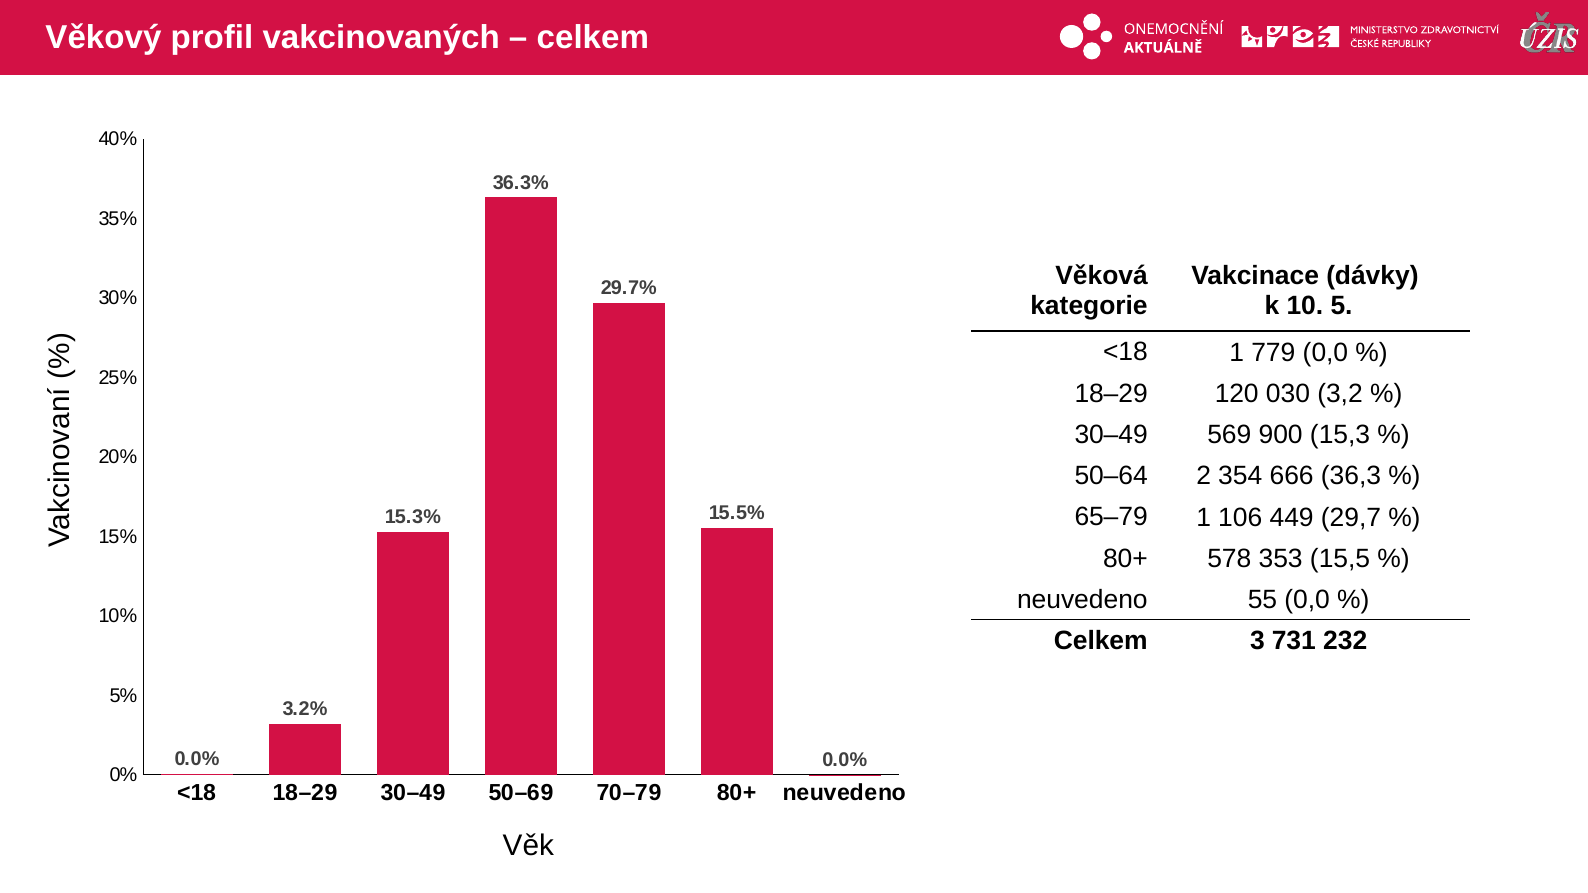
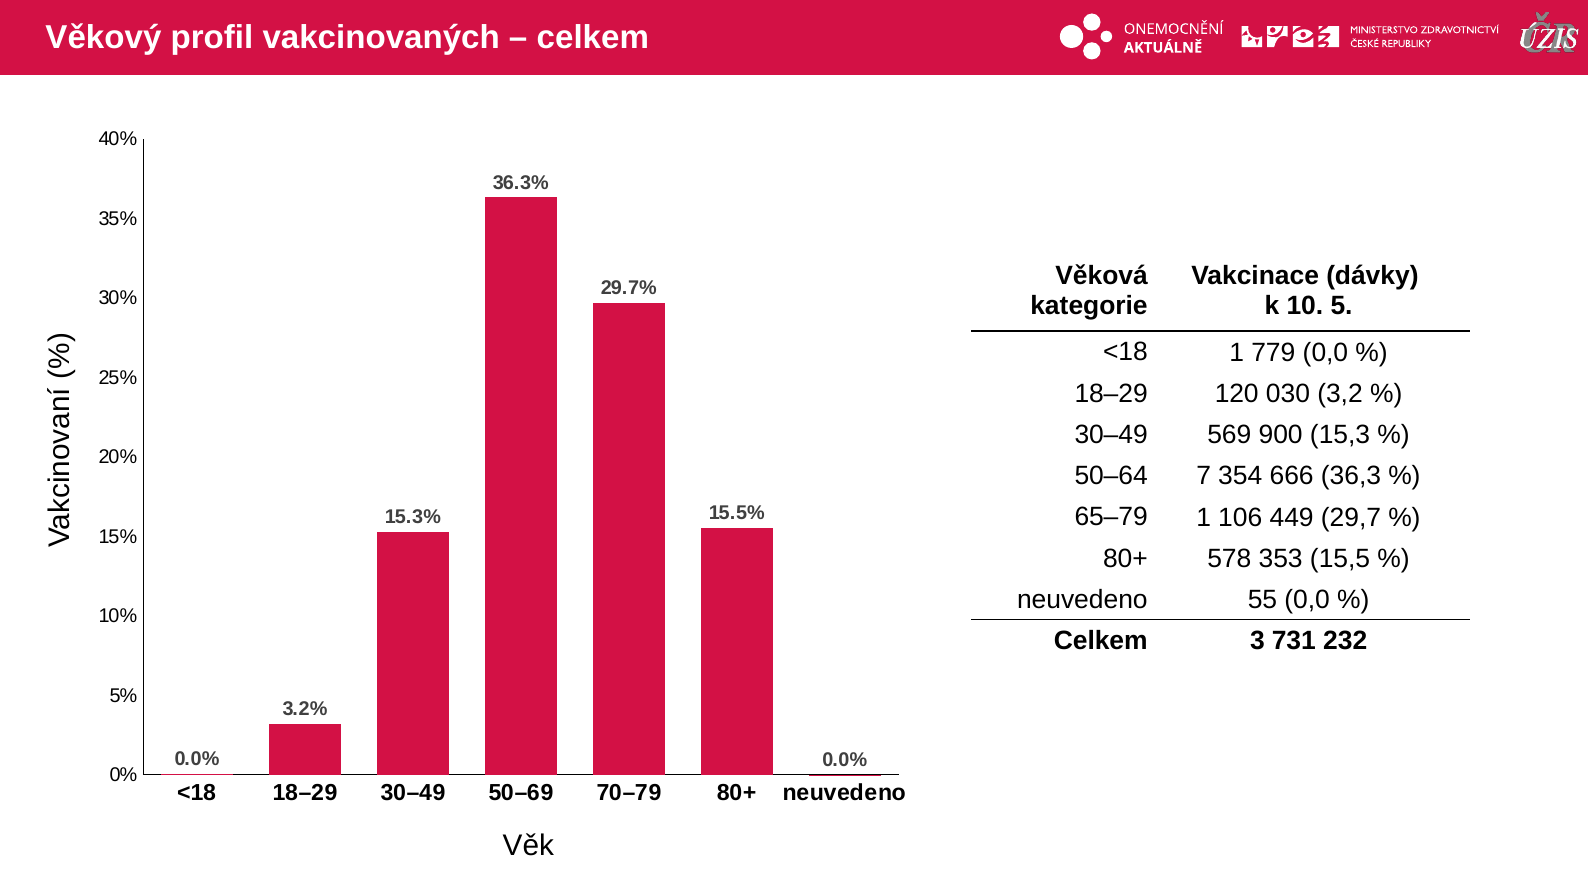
2: 2 -> 7 (1204, 476)
